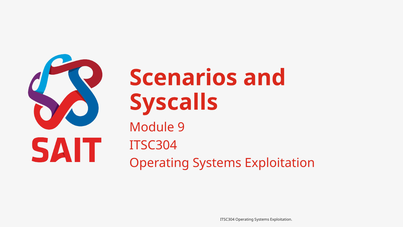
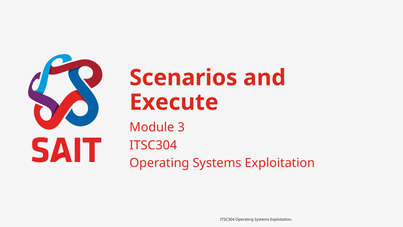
Syscalls: Syscalls -> Execute (174, 102)
9: 9 -> 3 (181, 127)
